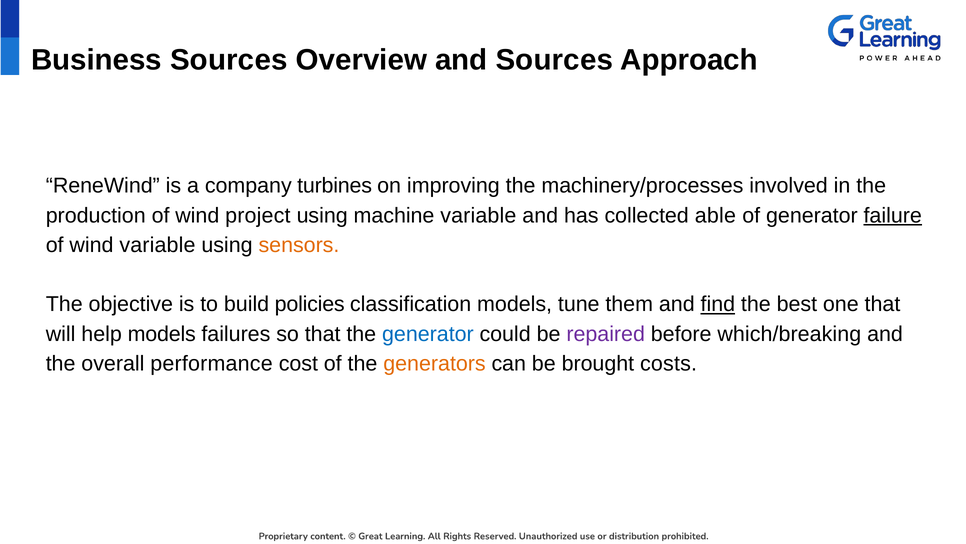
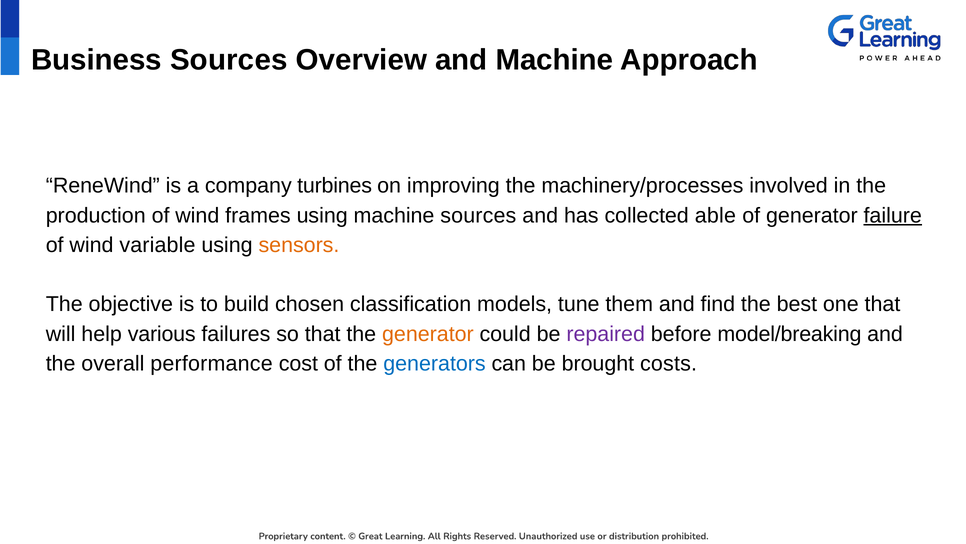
and Sources: Sources -> Machine (554, 60)
project: project -> frames (258, 215)
machine variable: variable -> sources (478, 215)
policies: policies -> chosen (310, 304)
find underline: present -> none (718, 304)
help models: models -> various (162, 334)
generator colour: blue -> orange (428, 334)
which/breaking: which/breaking -> model/breaking (789, 334)
generators colour: orange -> blue (435, 363)
